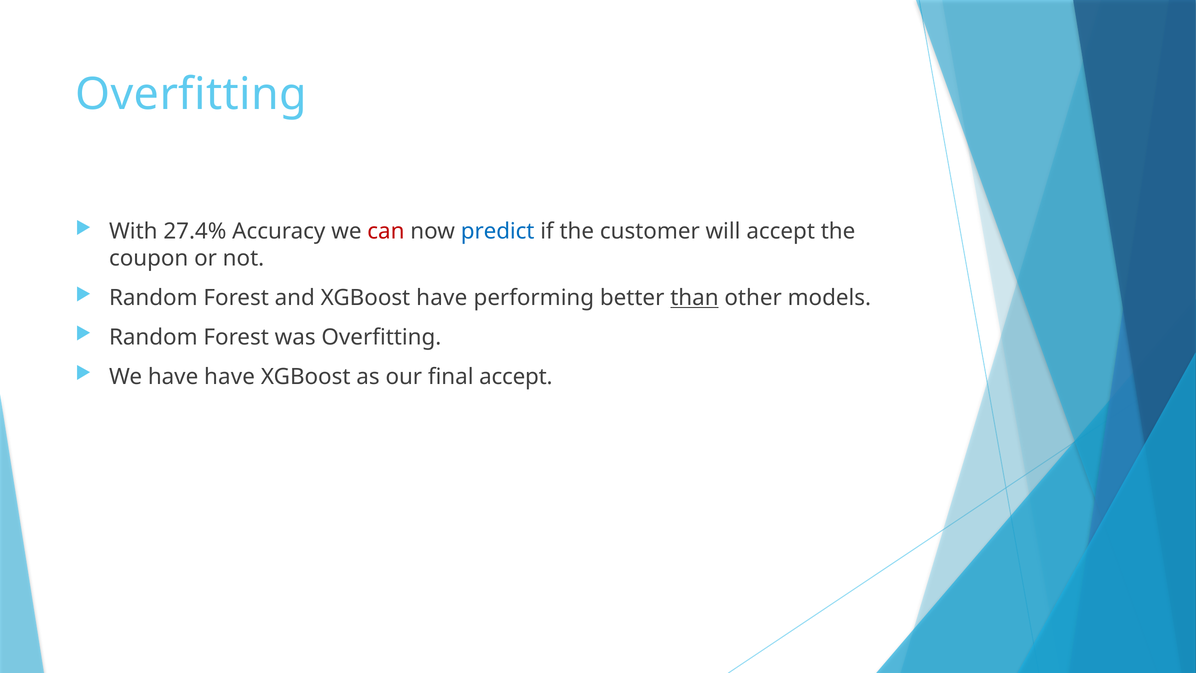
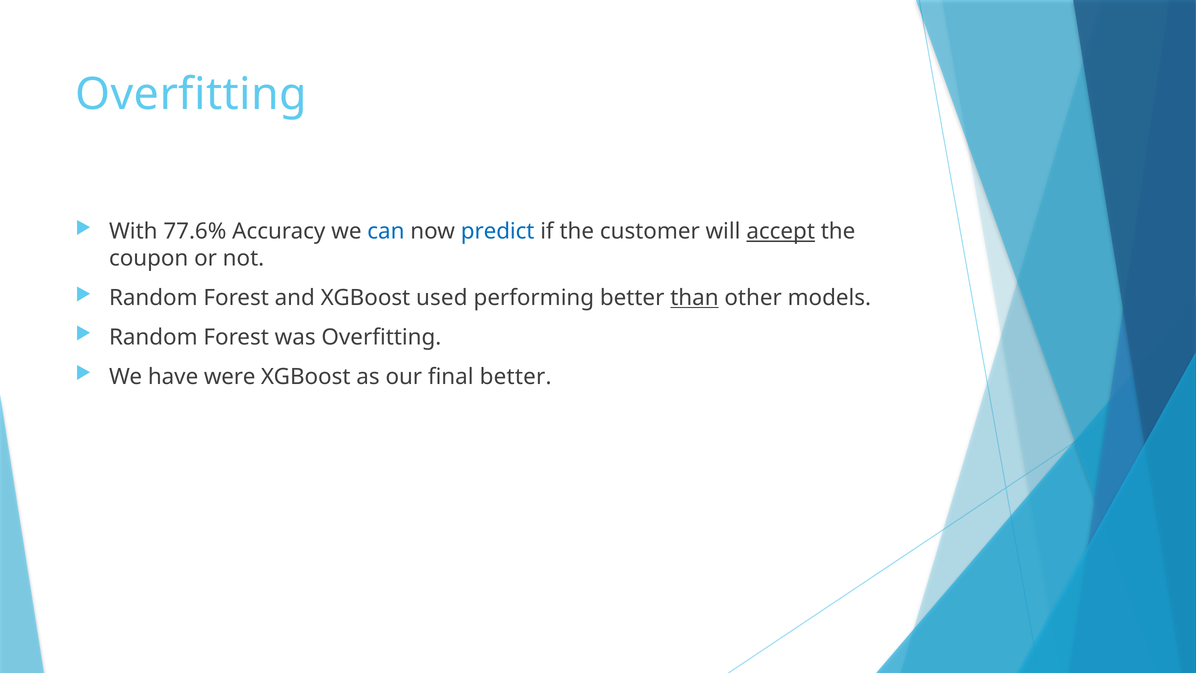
27.4%: 27.4% -> 77.6% (195, 231)
can colour: red -> blue (386, 231)
accept underline: none -> present (781, 231)
XGBoost have: have -> used (442, 298)
have have: have -> were (230, 377)
final accept: accept -> better (516, 377)
